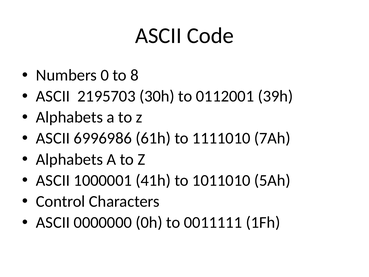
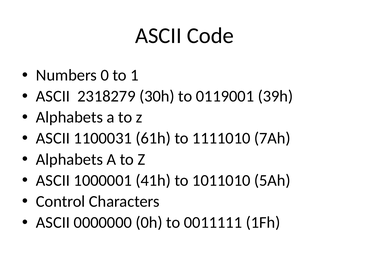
8: 8 -> 1 (134, 75)
2195703: 2195703 -> 2318279 (107, 96)
0112001: 0112001 -> 0119001 (225, 96)
6996986: 6996986 -> 1100031 (103, 138)
